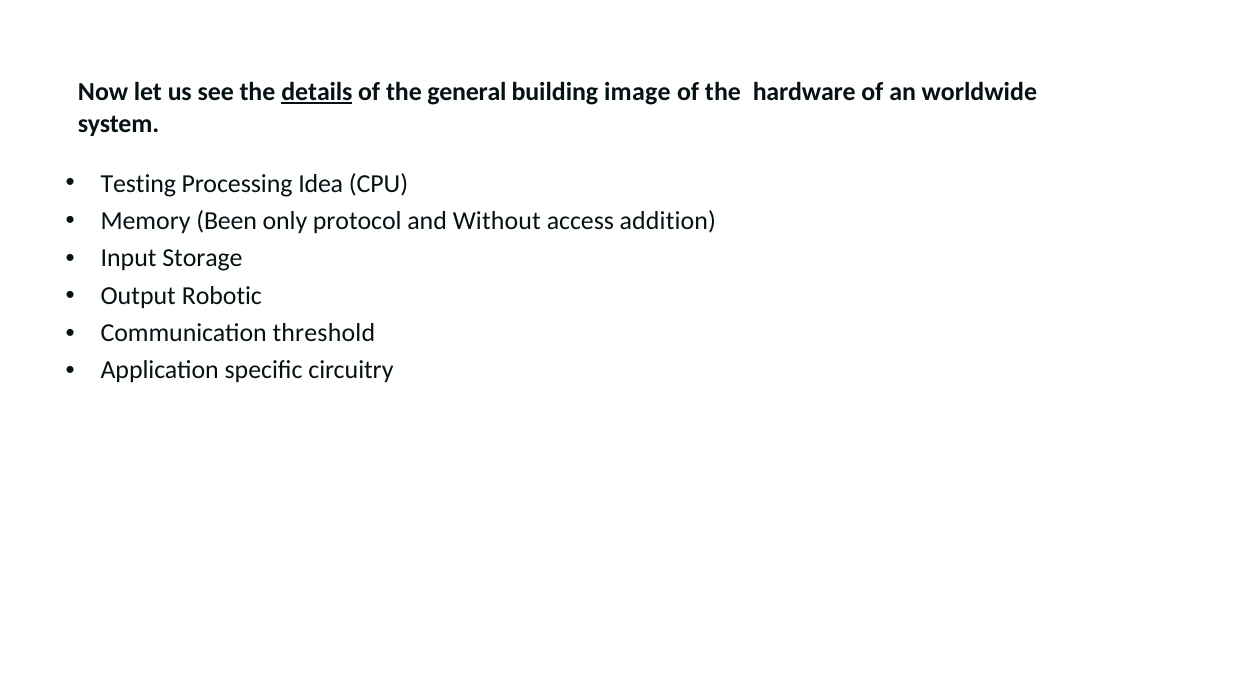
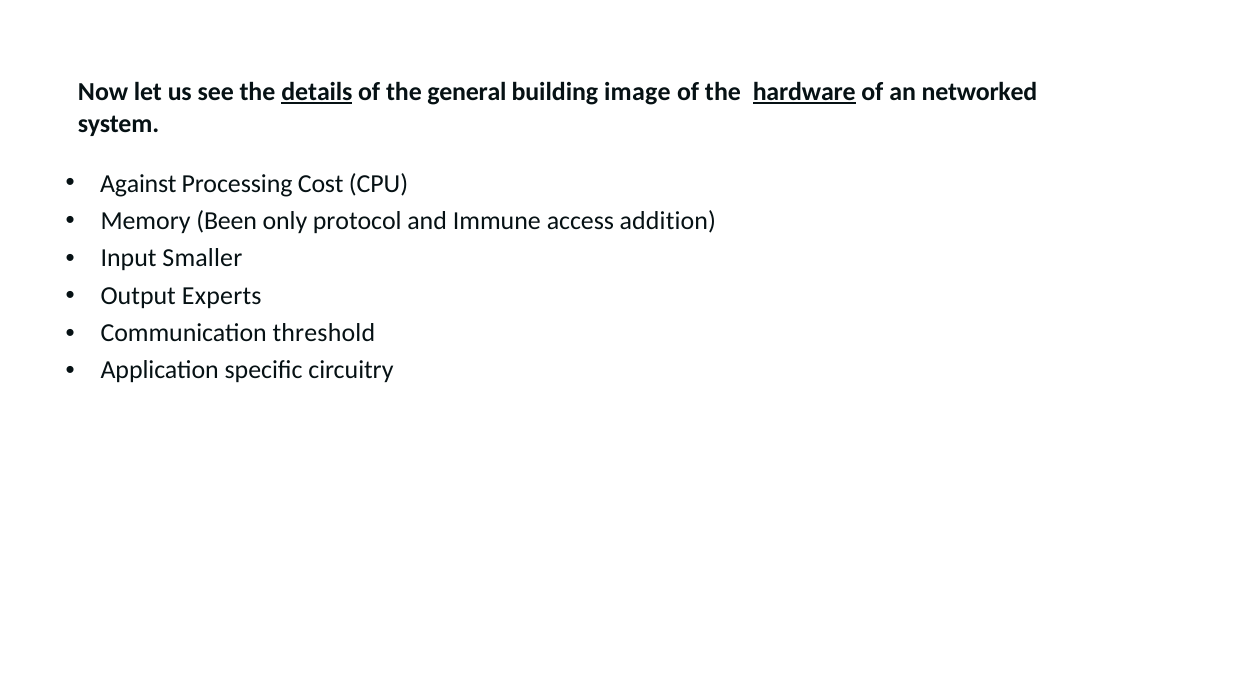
hardware underline: none -> present (804, 92)
worldwide: worldwide -> networked (979, 92)
Testing: Testing -> Against (138, 184)
Idea: Idea -> Cost (321, 184)
Without: Without -> Immune (497, 221)
Storage: Storage -> Smaller (202, 258)
Robotic: Robotic -> Experts (222, 296)
